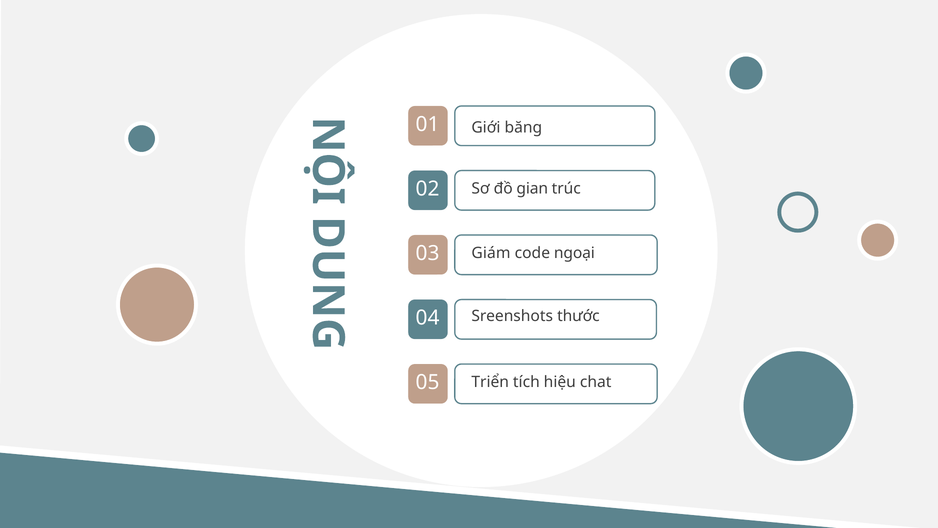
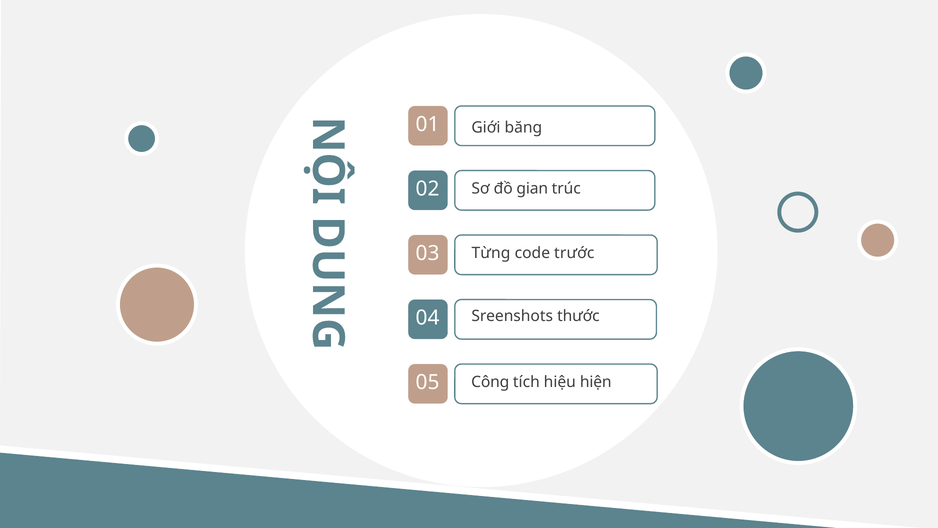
Giám: Giám -> Từng (491, 253)
ngoại: ngoại -> trước (574, 253)
Triển: Triển -> Công (490, 382)
chat: chat -> hiện (596, 382)
